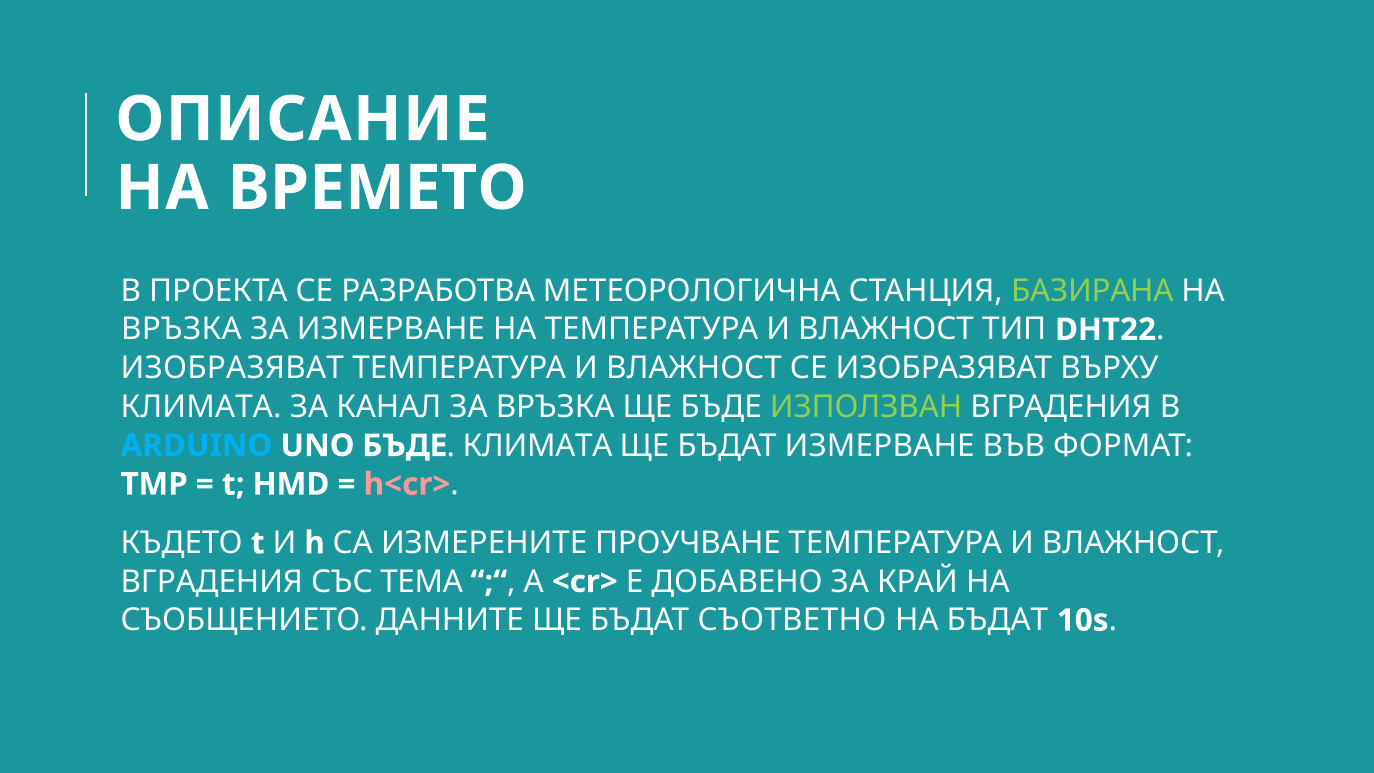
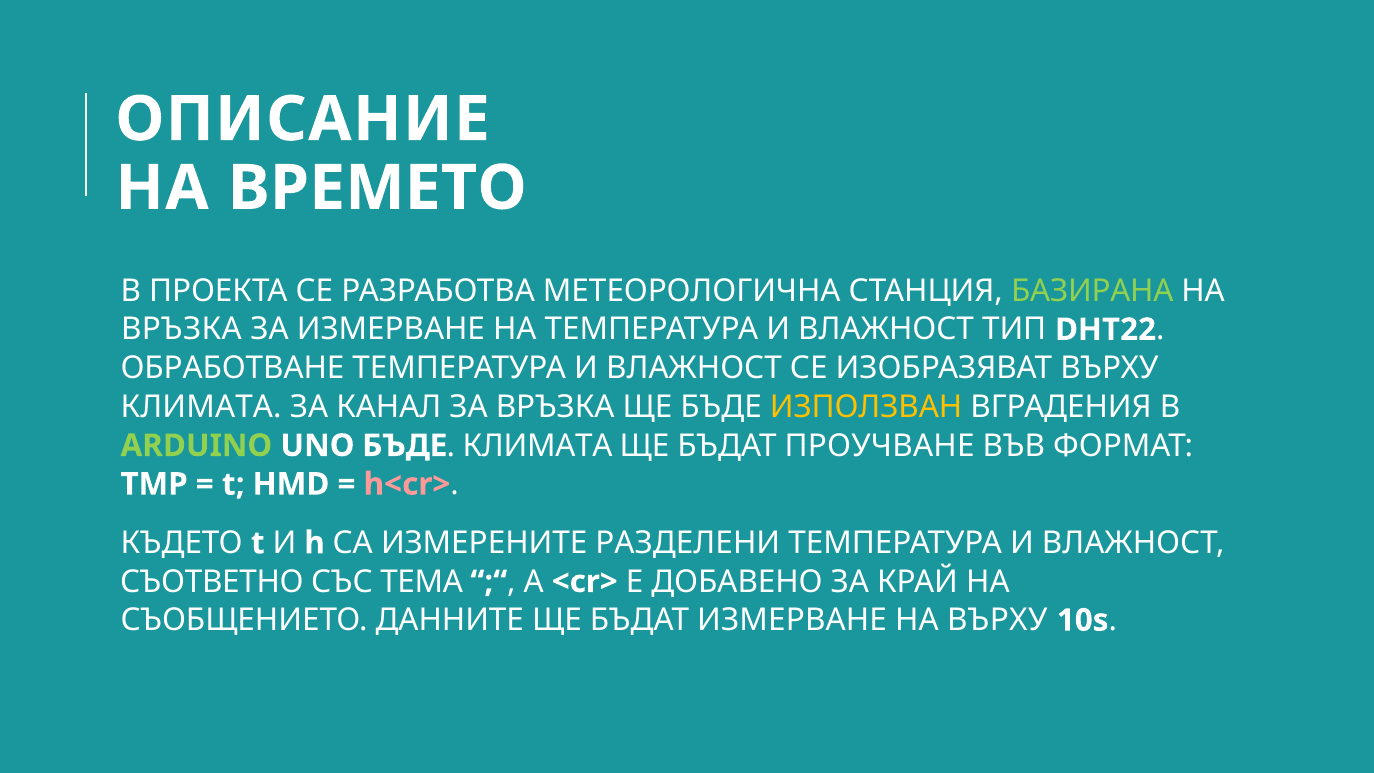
ИЗОБРАЗЯВАТ: ИЗОБРАЗЯВАТ -> ОБРАБОТВАНЕ (232, 368)
ИЗПОЛЗВАН colour: light green -> yellow (866, 407)
ARDUINO colour: light blue -> light green (196, 446)
БЪДАТ ИЗМЕРВАНЕ: ИЗМЕРВАНЕ -> ПРОУЧВАНЕ (880, 446)
ПРОУЧВАНЕ: ПРОУЧВАНЕ -> РАЗДЕЛЕНИ (688, 543)
ВГРАДЕНИЯ: ВГРАДЕНИЯ -> СЪОТВЕТНО (212, 582)
БЪДАТ СЪОТВЕТНО: СЪОТВЕТНО -> ИЗМЕРВАНЕ (792, 620)
НА БЪДАТ: БЪДАТ -> ВЪРХУ (997, 620)
